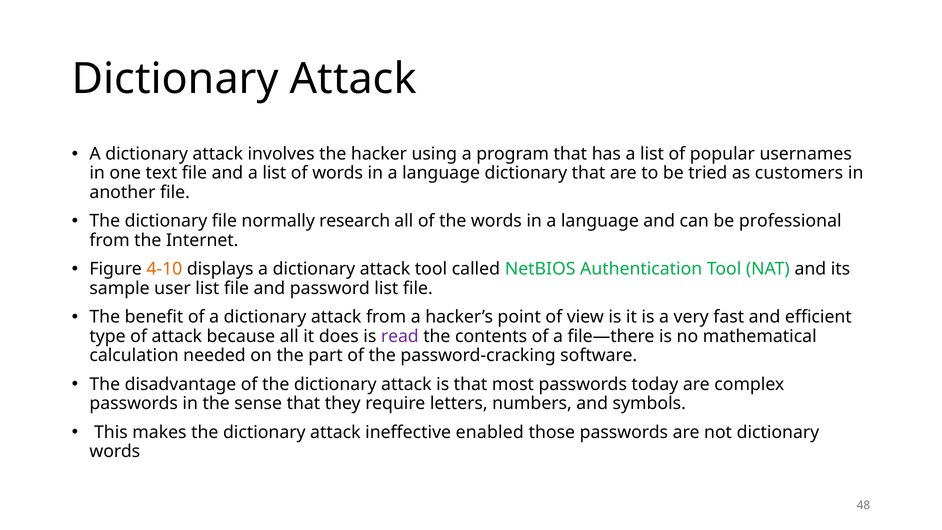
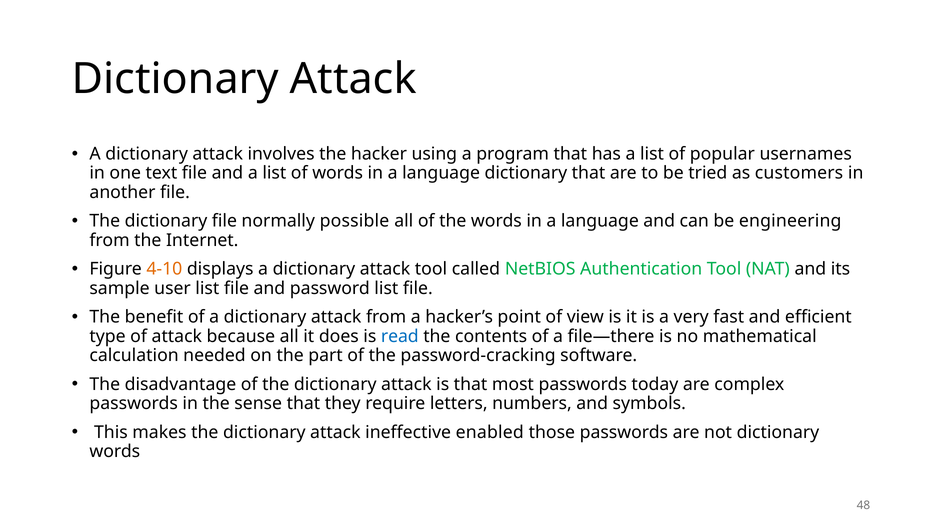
research: research -> possible (354, 221)
professional: professional -> engineering (790, 221)
read colour: purple -> blue (400, 336)
